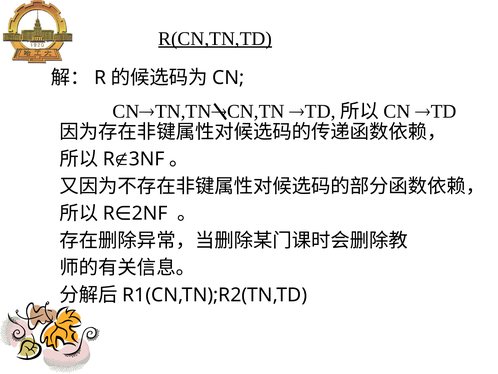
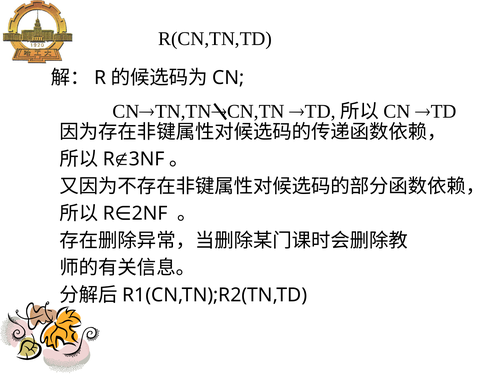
R(CN,TN,TD underline: present -> none (215, 39)
